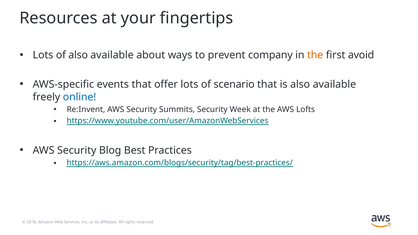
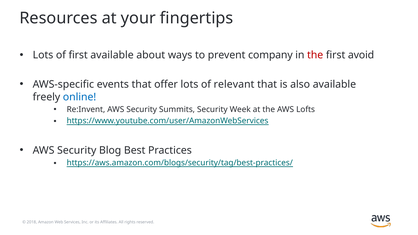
of also: also -> first (78, 55)
the colour: orange -> red (315, 55)
scenario: scenario -> relevant (234, 84)
